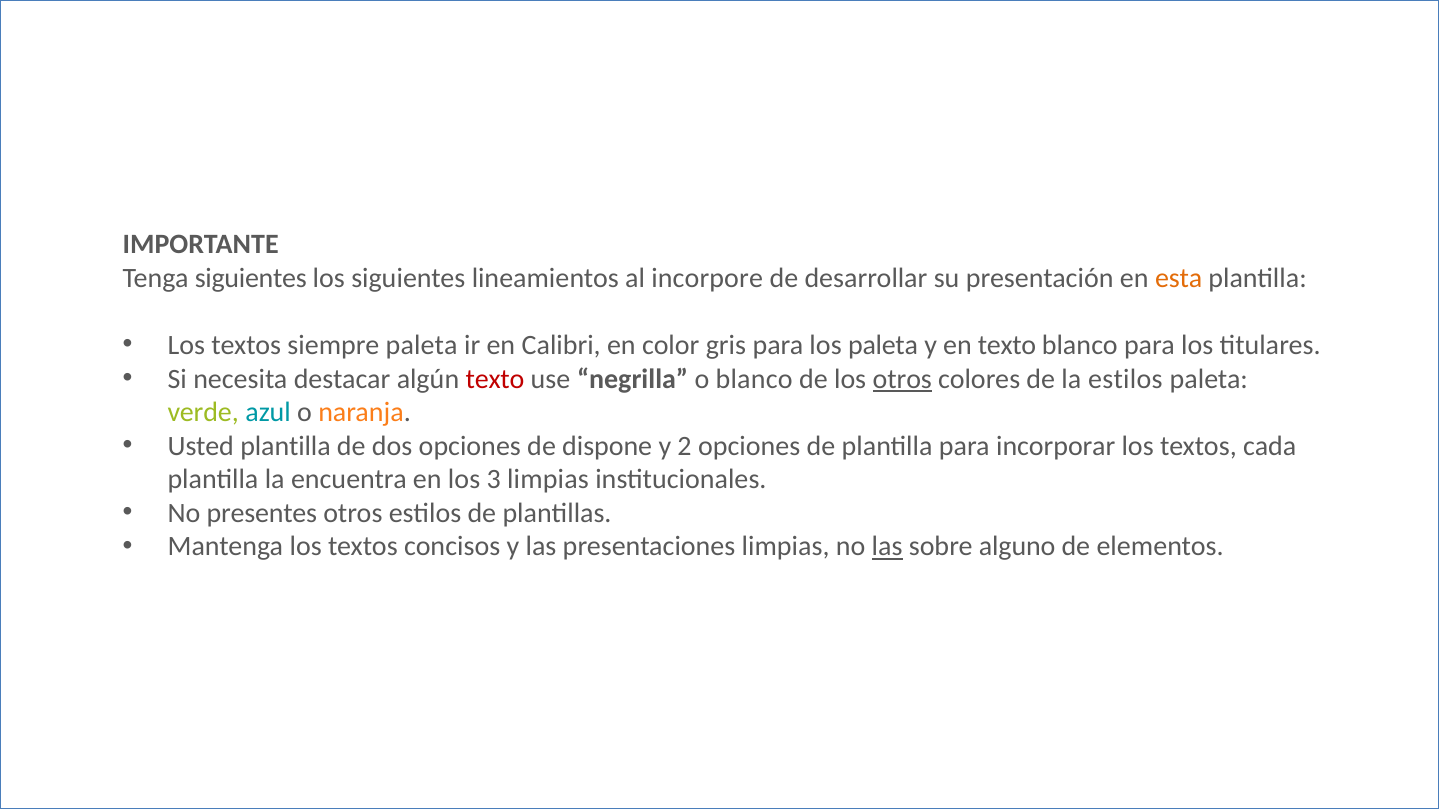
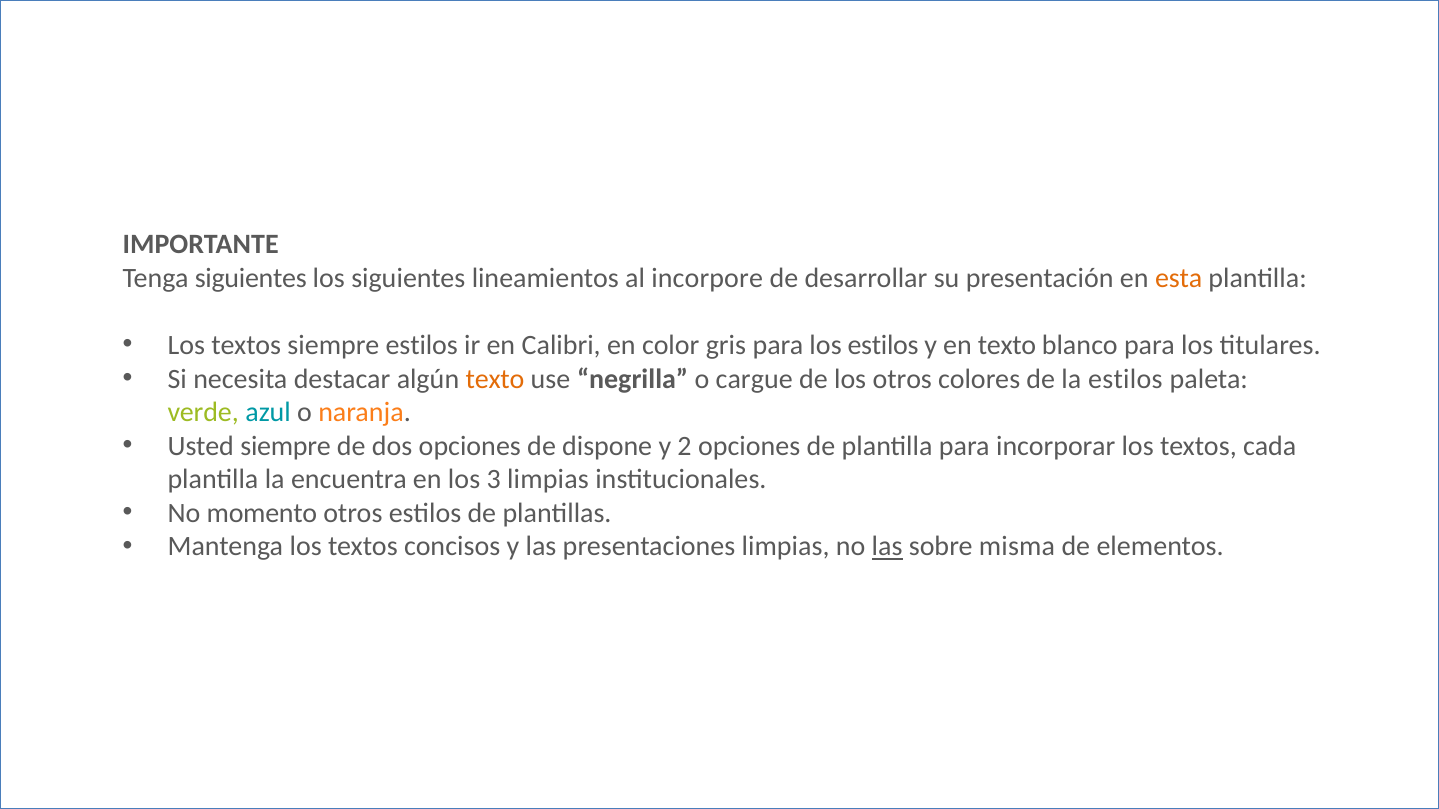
siempre paleta: paleta -> estilos (422, 345)
los paleta: paleta -> estilos (883, 345)
texto colour: red -> orange (495, 379)
o blanco: blanco -> cargue (754, 379)
otros underline: present -> none (902, 379)
Usted plantilla: plantilla -> siempre (286, 446)
presentes: presentes -> momento (262, 513)
alguno: alguno -> misma (1017, 547)
